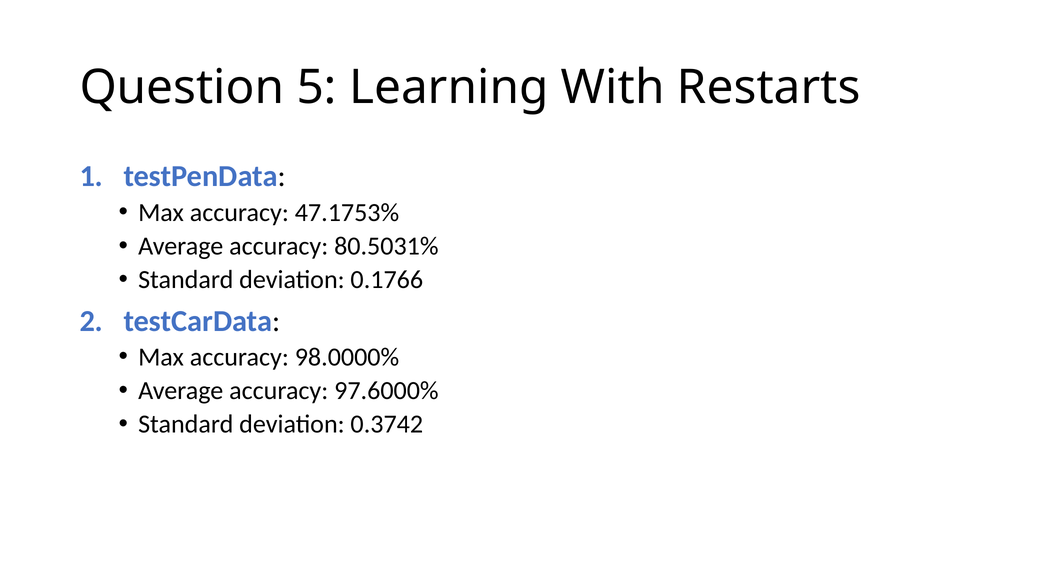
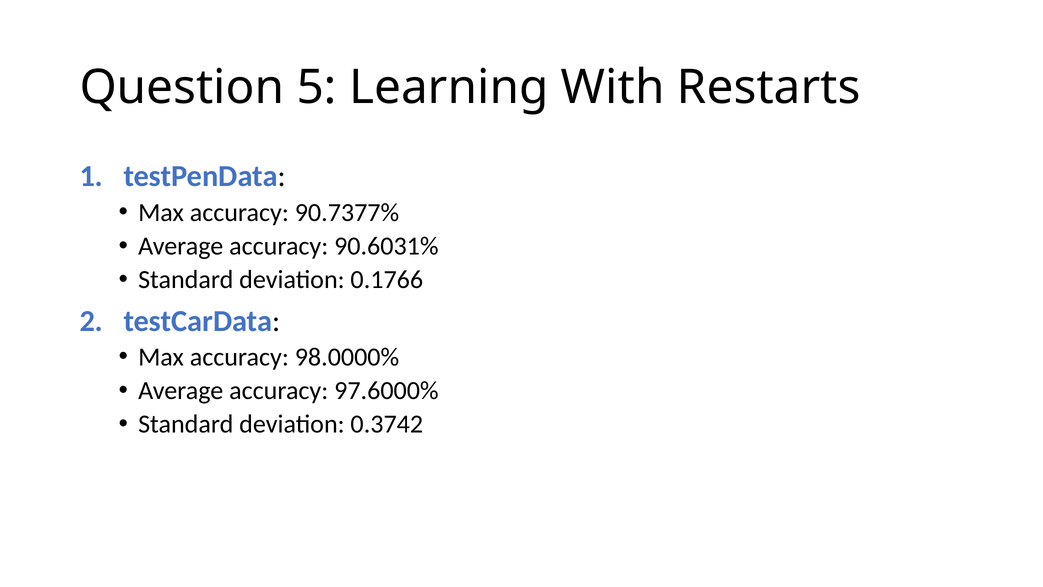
47.1753%: 47.1753% -> 90.7377% (347, 212)
80.5031%: 80.5031% -> 90.6031% (386, 246)
